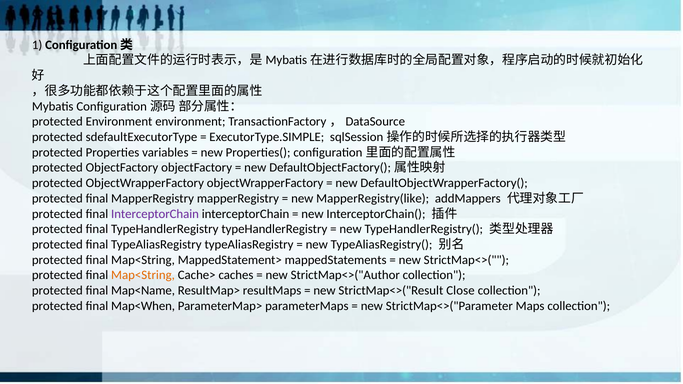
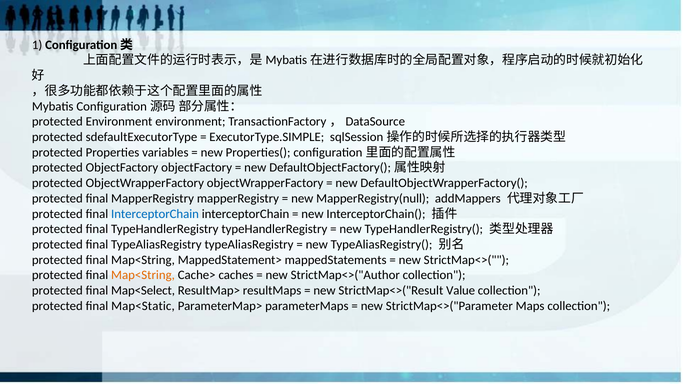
MapperRegistry(like: MapperRegistry(like -> MapperRegistry(null (373, 199)
InterceptorChain colour: purple -> blue (155, 214)
Map<Name: Map<Name -> Map<Select (143, 291)
Close: Close -> Value (461, 291)
Map<When: Map<When -> Map<Static (143, 306)
